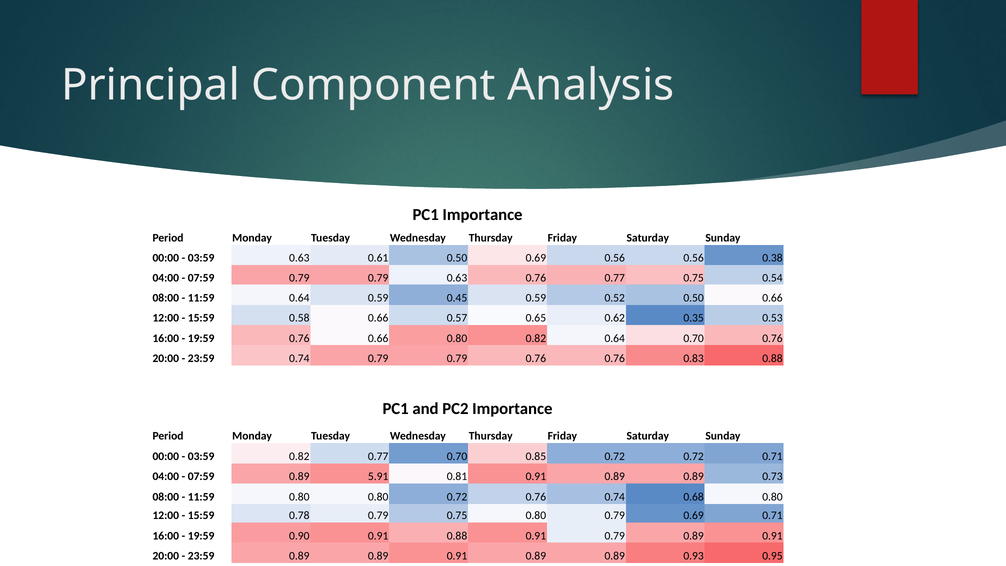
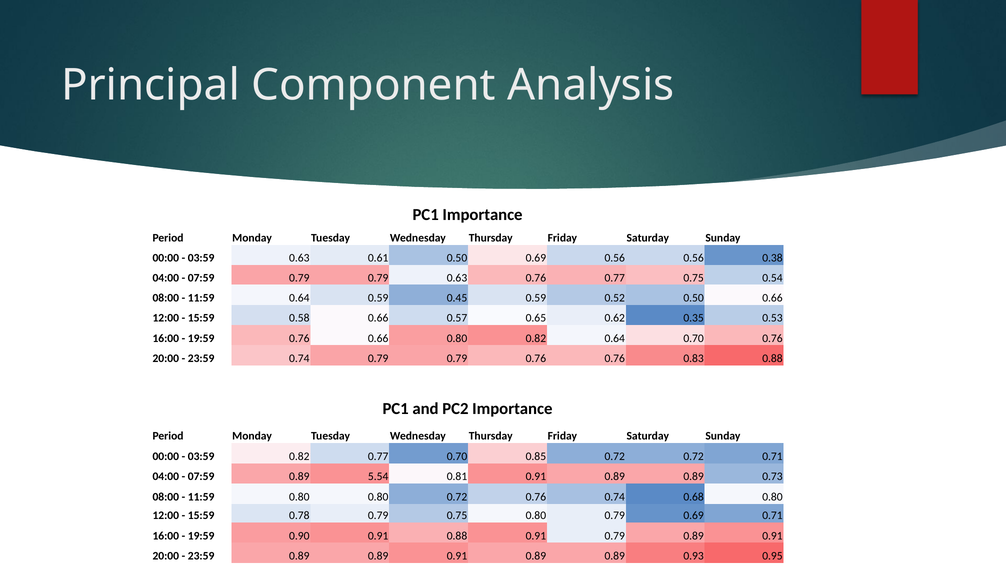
5.91: 5.91 -> 5.54 (378, 476)
